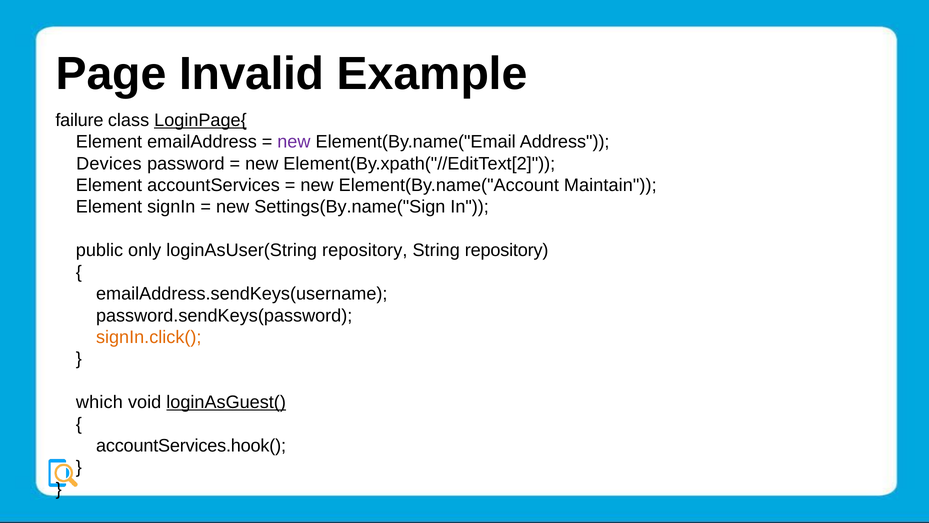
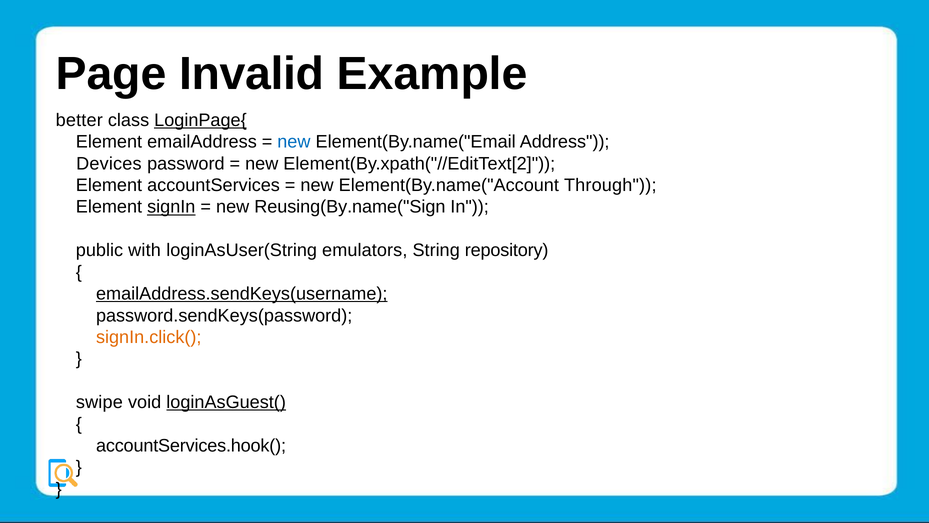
failure: failure -> better (79, 120)
new colour: purple -> blue (294, 142)
Maintain: Maintain -> Through (610, 185)
signIn underline: none -> present (171, 207)
Settings(By.name("Sign: Settings(By.name("Sign -> Reusing(By.name("Sign (350, 207)
only: only -> with (145, 250)
loginAsUser(String repository: repository -> emulators (365, 250)
emailAddress.sendKeys(username underline: none -> present (242, 294)
which: which -> swipe (99, 402)
